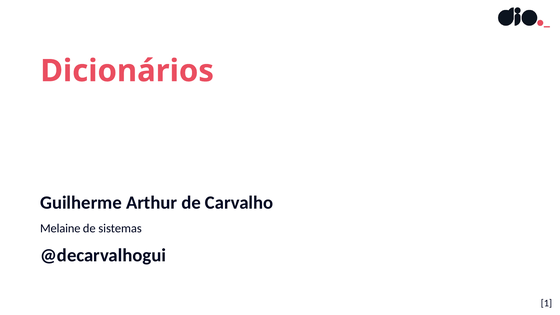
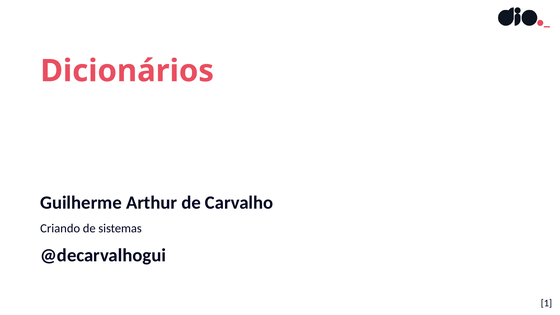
Melaine: Melaine -> Criando (60, 229)
